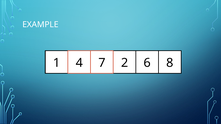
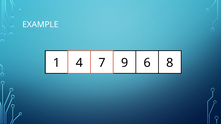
2: 2 -> 9 (125, 63)
